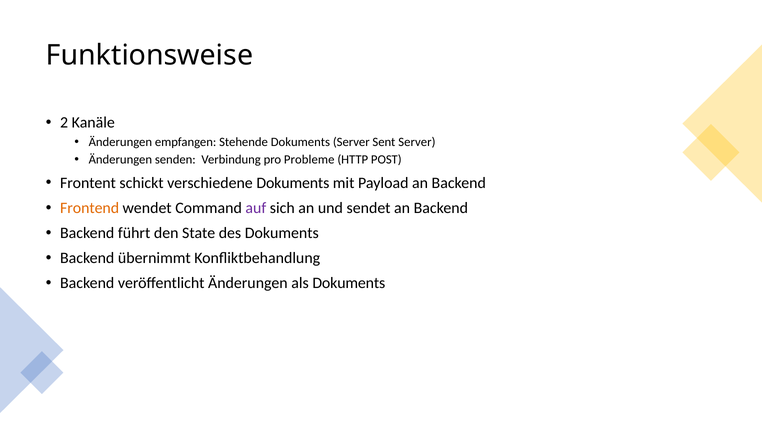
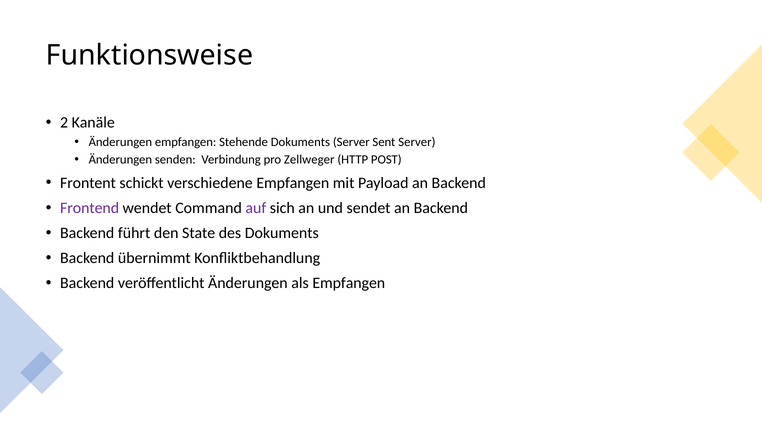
Probleme: Probleme -> Zellweger (309, 160)
verschiedene Dokuments: Dokuments -> Empfangen (293, 183)
Frontend colour: orange -> purple (90, 208)
als Dokuments: Dokuments -> Empfangen (349, 284)
